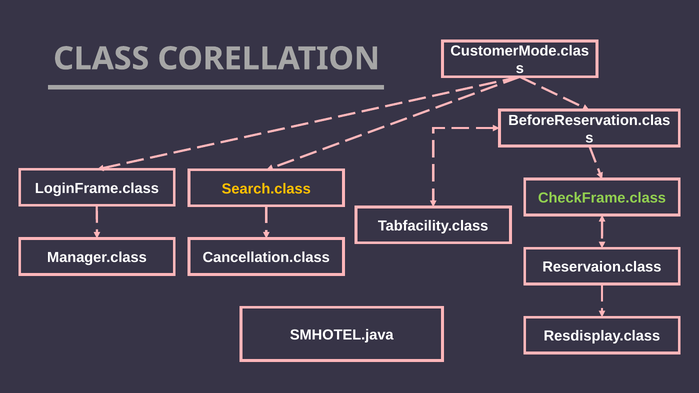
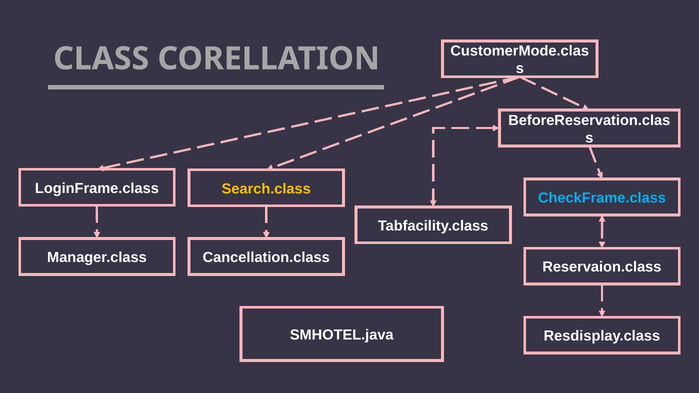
CheckFrame.class colour: light green -> light blue (602, 198)
